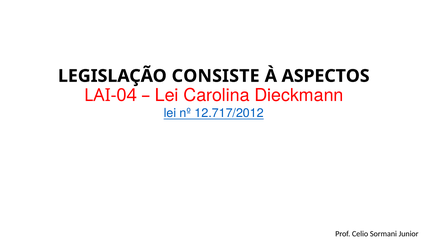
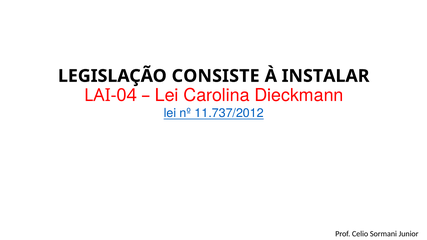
ASPECTOS: ASPECTOS -> INSTALAR (326, 76)
12.717/2012: 12.717/2012 -> 11.737/2012 (229, 113)
